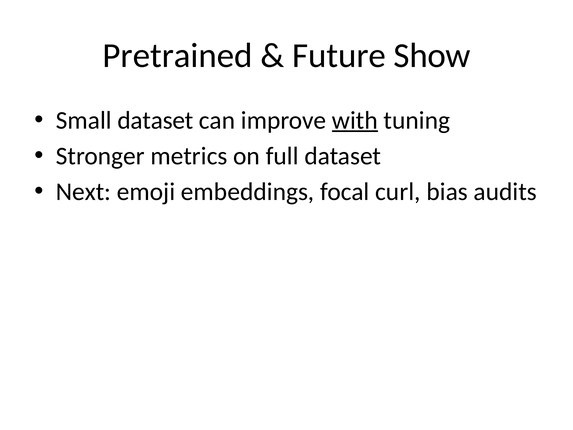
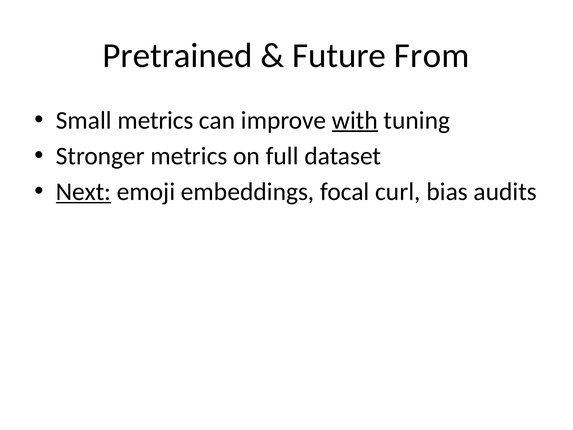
Show: Show -> From (432, 55)
Small dataset: dataset -> metrics (155, 120)
Next underline: none -> present (83, 192)
